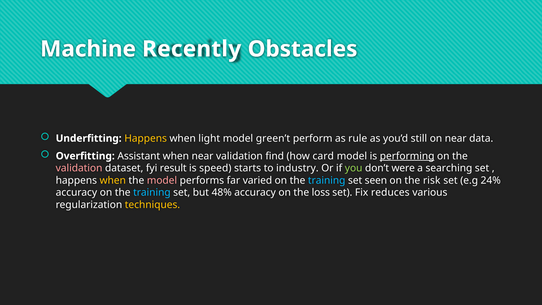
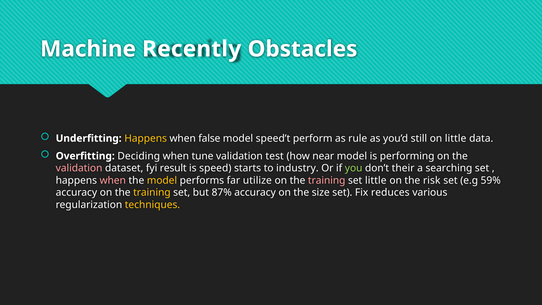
light: light -> false (209, 138)
green’t: green’t -> speed’t (273, 138)
on near: near -> little (456, 138)
Assistant: Assistant -> Deciding (139, 156)
when near: near -> tune (202, 156)
find: find -> test (275, 156)
card: card -> near (323, 156)
performing underline: present -> none (407, 156)
were: were -> their (403, 168)
when colour: yellow -> pink (113, 180)
model colour: pink -> yellow (162, 180)
varied: varied -> utilize (257, 180)
training colour: light blue -> pink (327, 180)
set seen: seen -> little (376, 180)
24%: 24% -> 59% (491, 180)
training colour: light blue -> yellow (152, 193)
48%: 48% -> 87% (222, 193)
loss: loss -> size (321, 193)
